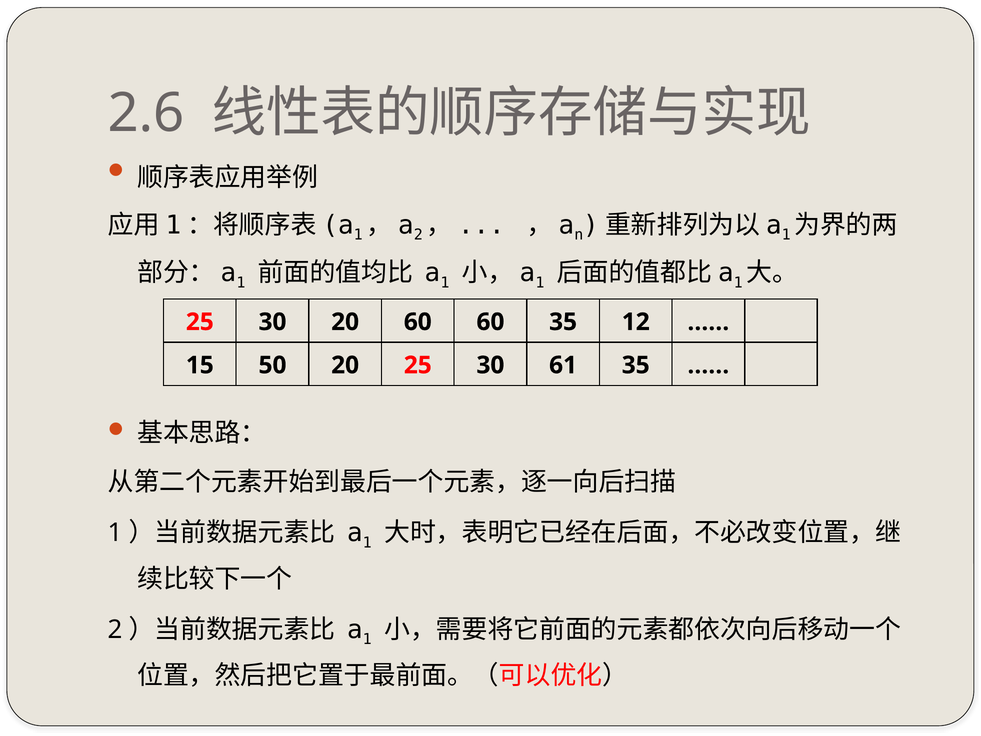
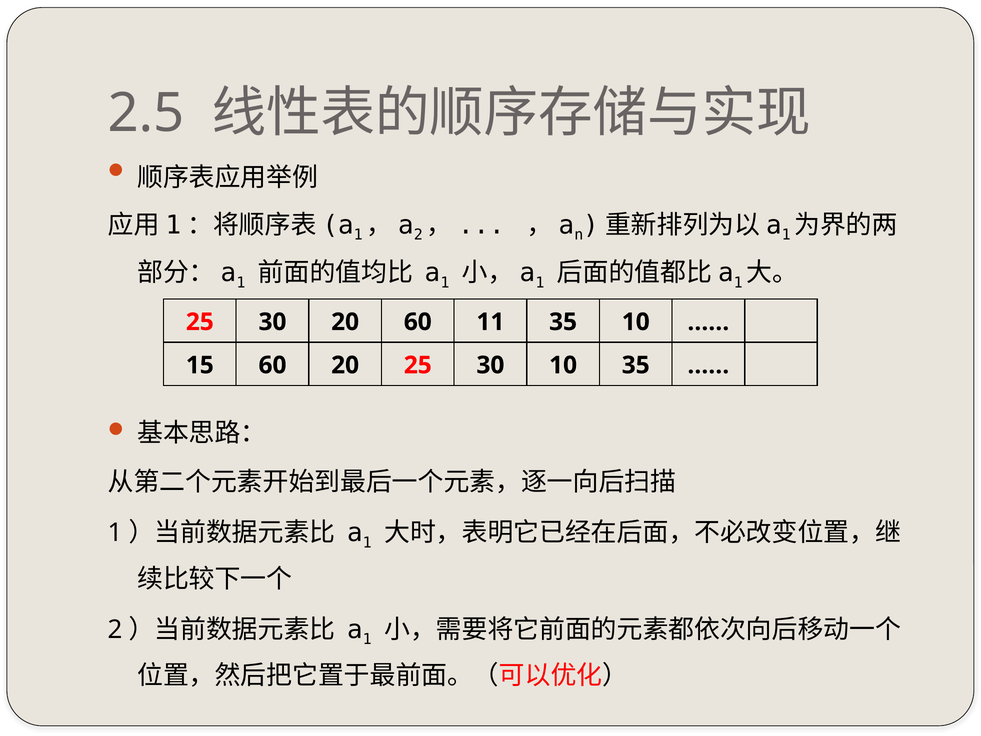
2.6: 2.6 -> 2.5 (146, 113)
60 60: 60 -> 11 (490, 322)
35 12: 12 -> 10 (636, 322)
15 50: 50 -> 60 (272, 365)
30 61: 61 -> 10 (563, 365)
